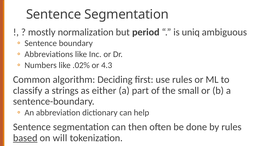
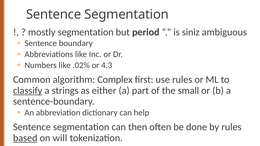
mostly normalization: normalization -> segmentation (86, 32)
uniq: uniq -> siniz (191, 32)
Deciding: Deciding -> Complex (115, 80)
classify underline: none -> present (28, 91)
